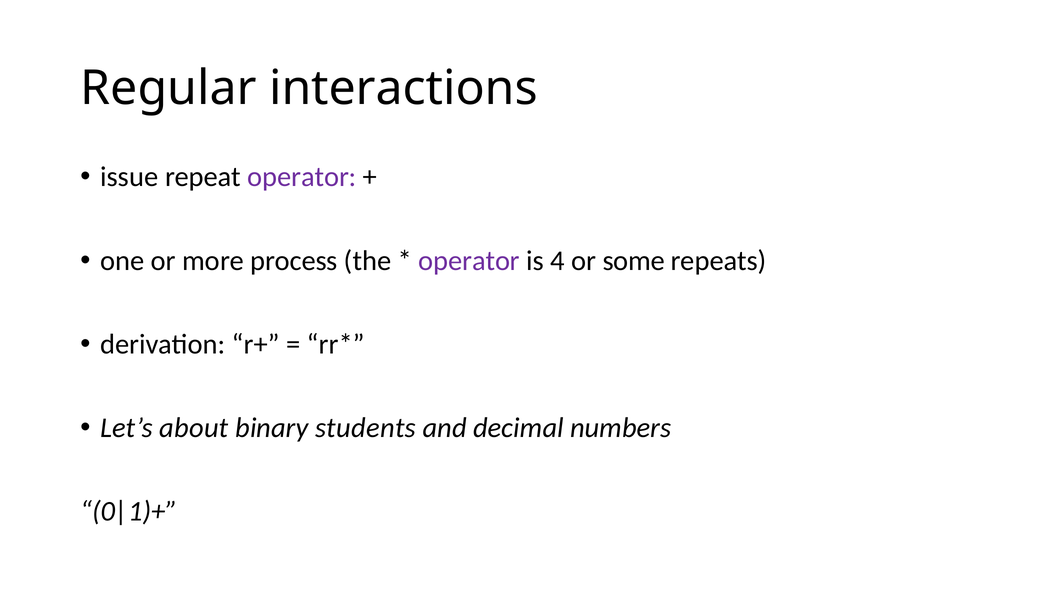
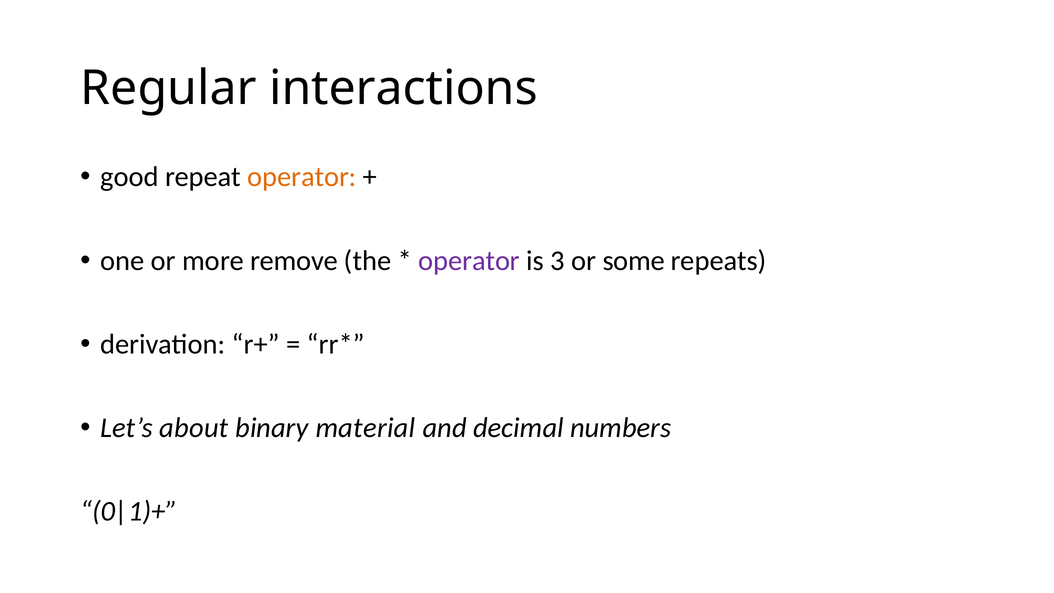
issue: issue -> good (129, 177)
operator colour: purple -> orange (302, 177)
process: process -> remove (294, 261)
4: 4 -> 3 (558, 261)
students: students -> material (365, 428)
